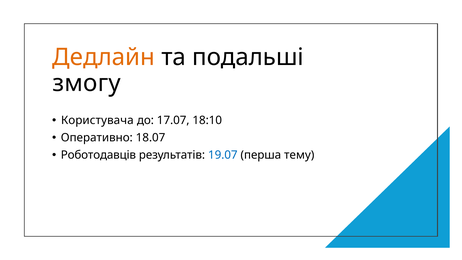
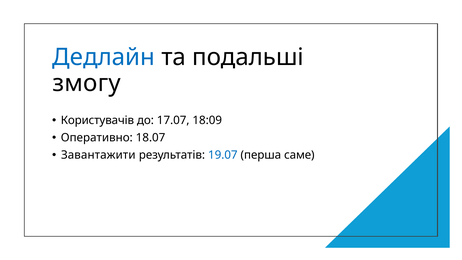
Дедлайн colour: orange -> blue (104, 57)
Користувача: Користувача -> Користувачів (97, 120)
18:10: 18:10 -> 18:09 (207, 120)
Роботодавців: Роботодавців -> Завантажити (98, 155)
тему: тему -> саме (299, 155)
